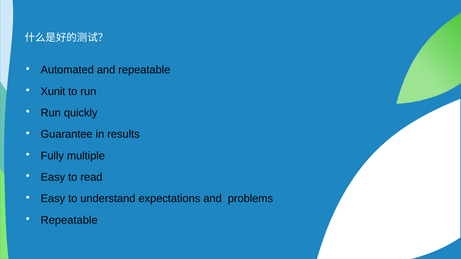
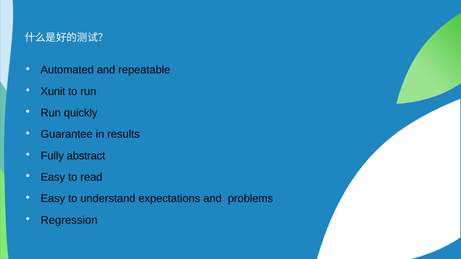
multiple: multiple -> abstract (86, 156)
Repeatable: Repeatable -> Regression (69, 220)
